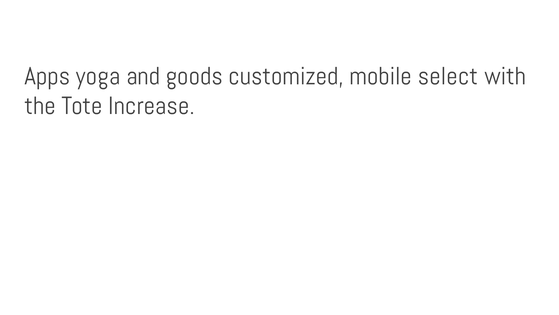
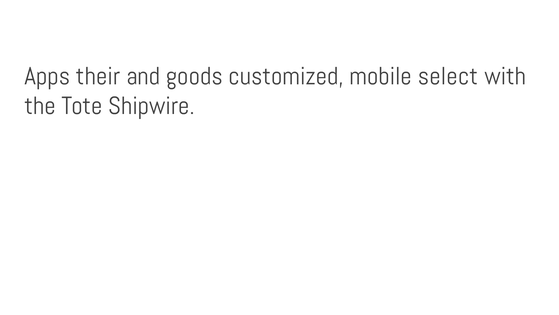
yoga: yoga -> their (98, 76)
Increase: Increase -> Shipwire (152, 106)
